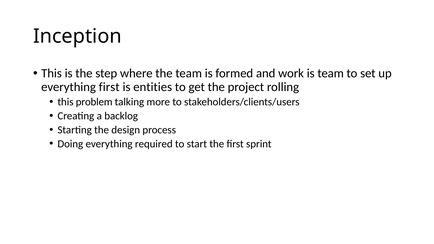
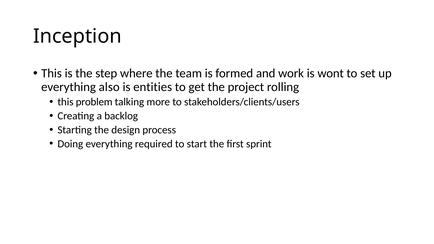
is team: team -> wont (331, 73)
everything first: first -> also (109, 87)
